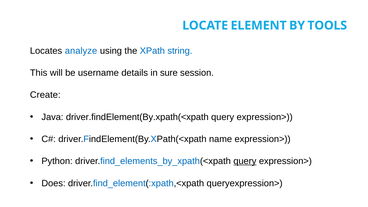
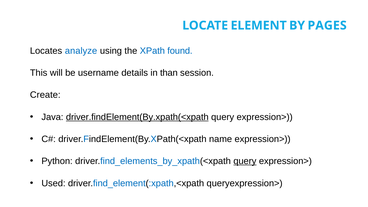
TOOLS: TOOLS -> PAGES (327, 25)
string: string -> found (180, 51)
sure: sure -> than (169, 73)
driver.findElement(By.xpath(<xpath underline: none -> present (137, 117)
Does: Does -> Used (53, 183)
